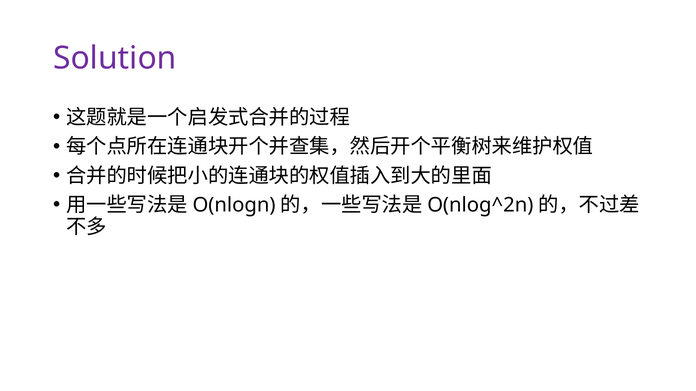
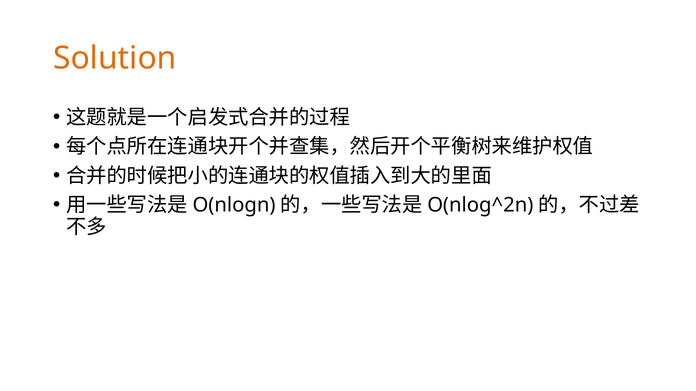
Solution colour: purple -> orange (115, 58)
